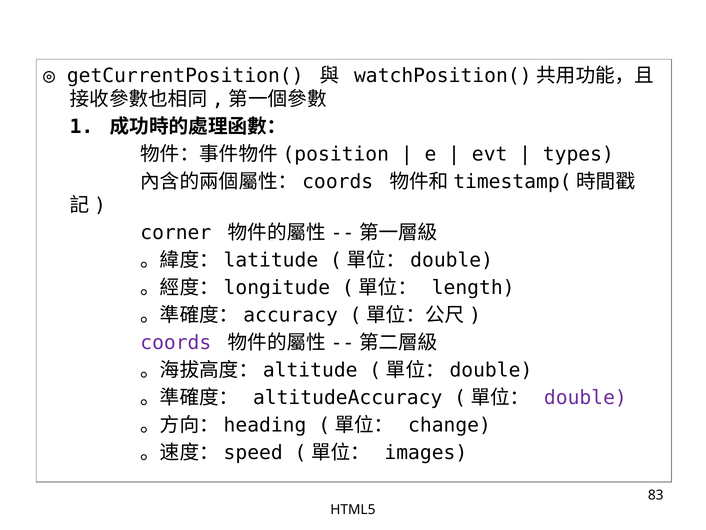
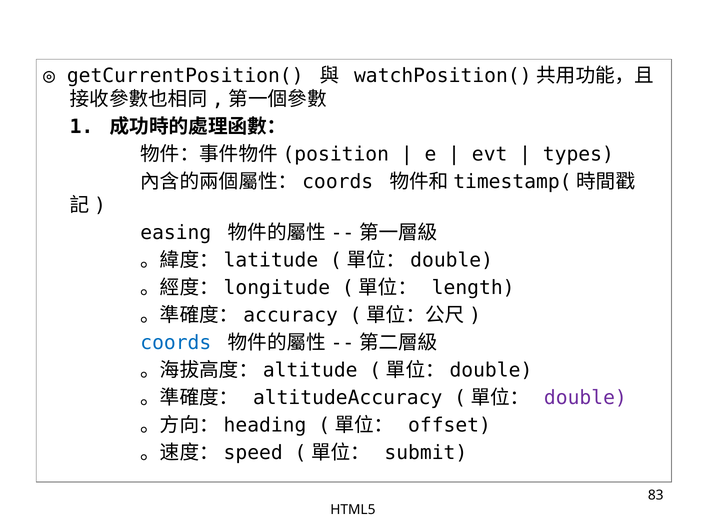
corner: corner -> easing (176, 233)
coords colour: purple -> blue (176, 343)
change: change -> offset (449, 425)
images: images -> submit (426, 452)
